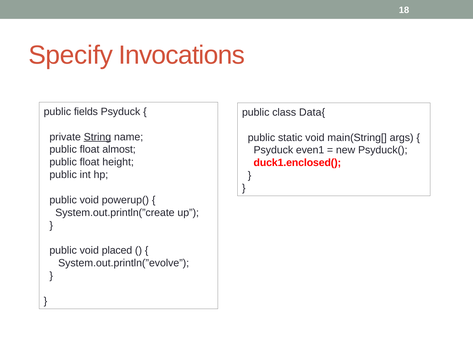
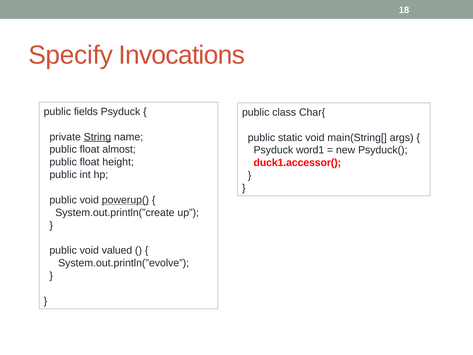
Data{: Data{ -> Char{ (312, 112)
even1: even1 -> word1 (310, 150)
duck1.enclosed(: duck1.enclosed( -> duck1.accessor( (297, 163)
powerup( underline: none -> present (125, 200)
placed: placed -> valued (117, 250)
